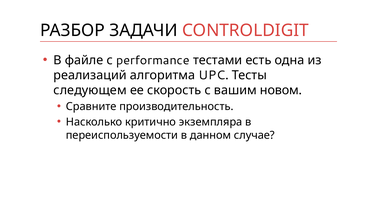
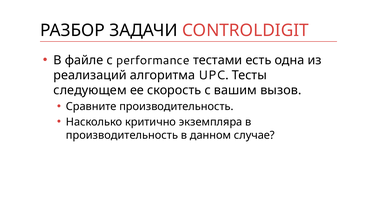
новом: новом -> вызов (281, 90)
переиспользуемости: переиспользуемости -> производительность (122, 135)
